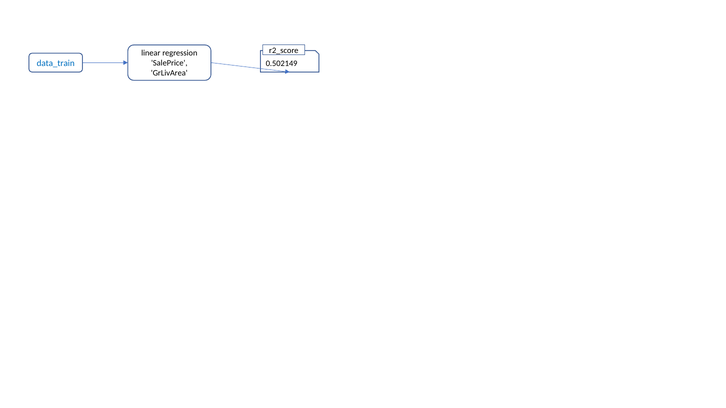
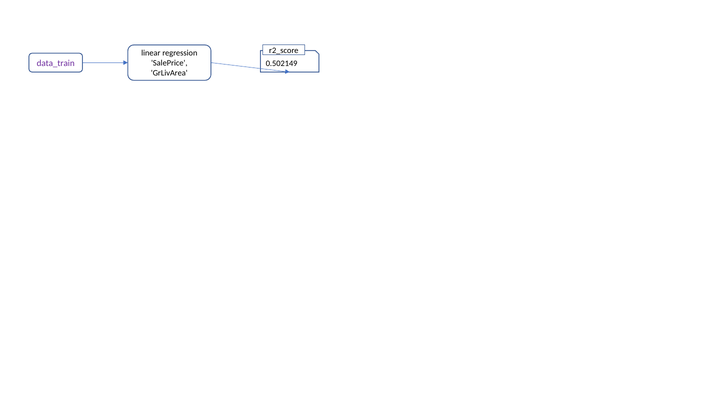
data_train colour: blue -> purple (56, 63)
